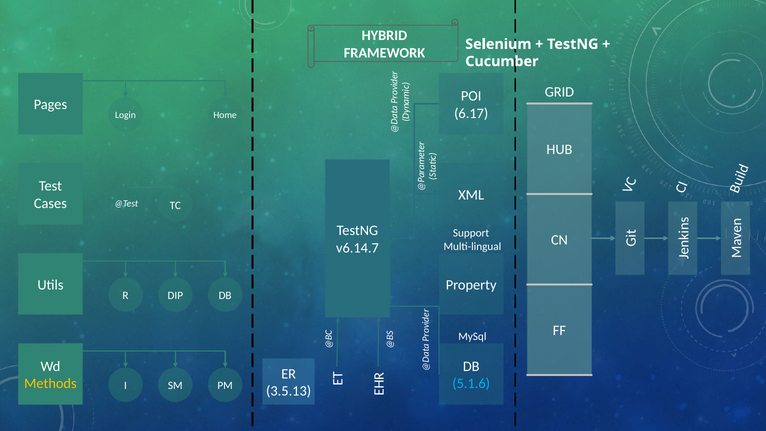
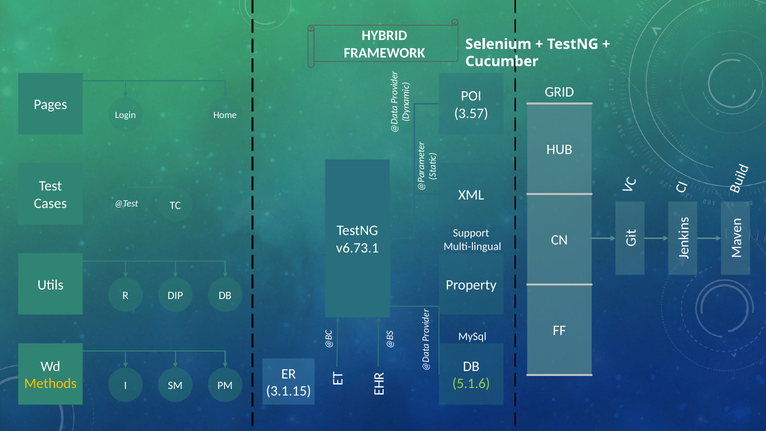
6.17: 6.17 -> 3.57 (471, 113)
v6.14.7: v6.14.7 -> v6.73.1 (357, 248)
5.1.6 colour: light blue -> light green (471, 383)
3.5.13: 3.5.13 -> 3.1.15 (289, 391)
